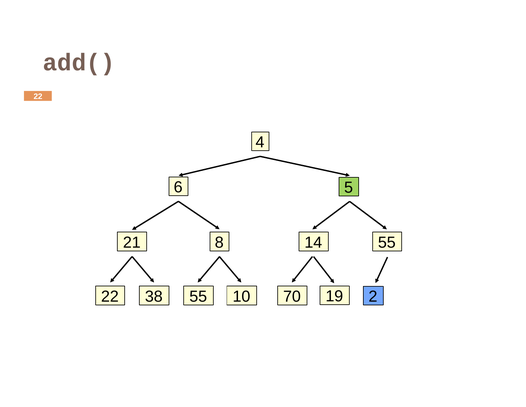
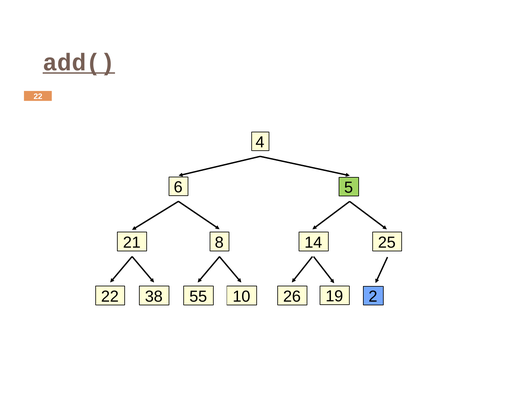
add( underline: none -> present (79, 63)
8 55: 55 -> 25 (387, 242)
70: 70 -> 26 (292, 296)
